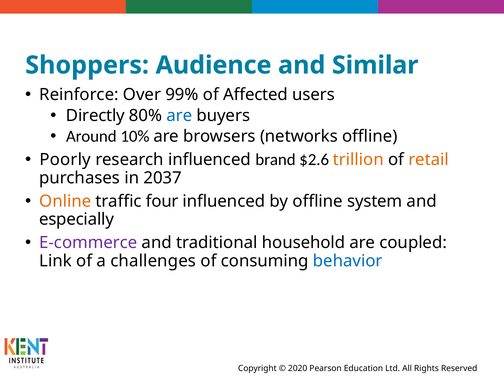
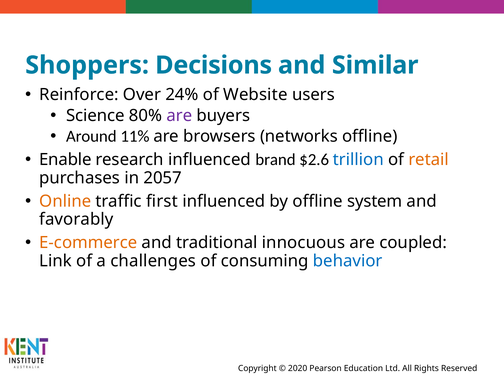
Audience: Audience -> Decisions (214, 65)
99%: 99% -> 24% (182, 95)
Affected: Affected -> Website (255, 95)
Directly: Directly -> Science (95, 116)
are colour: blue -> purple (179, 116)
10%: 10% -> 11% (135, 136)
Poorly: Poorly -> Enable (65, 160)
trillion colour: orange -> blue (358, 160)
2037: 2037 -> 2057 (163, 178)
four: four -> first (162, 201)
especially: especially -> favorably (76, 219)
E-commerce colour: purple -> orange (88, 243)
household: household -> innocuous (303, 243)
